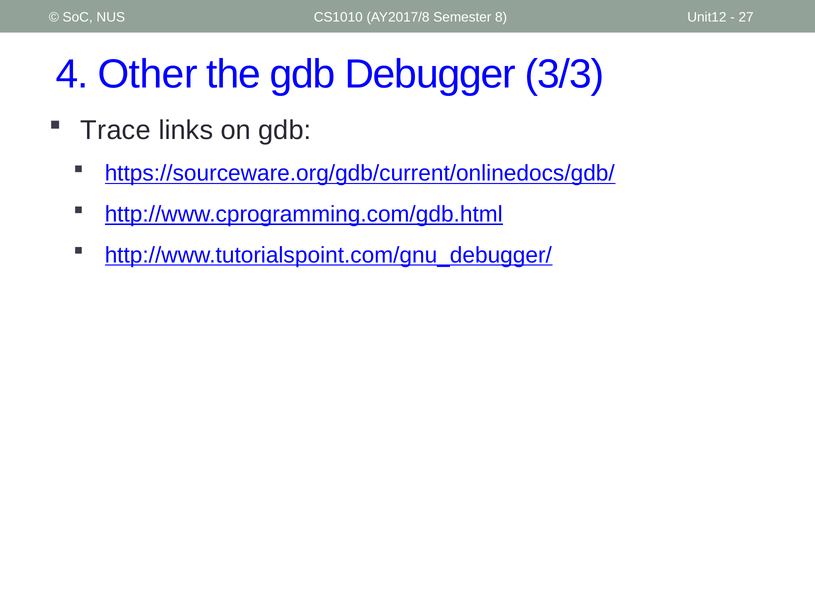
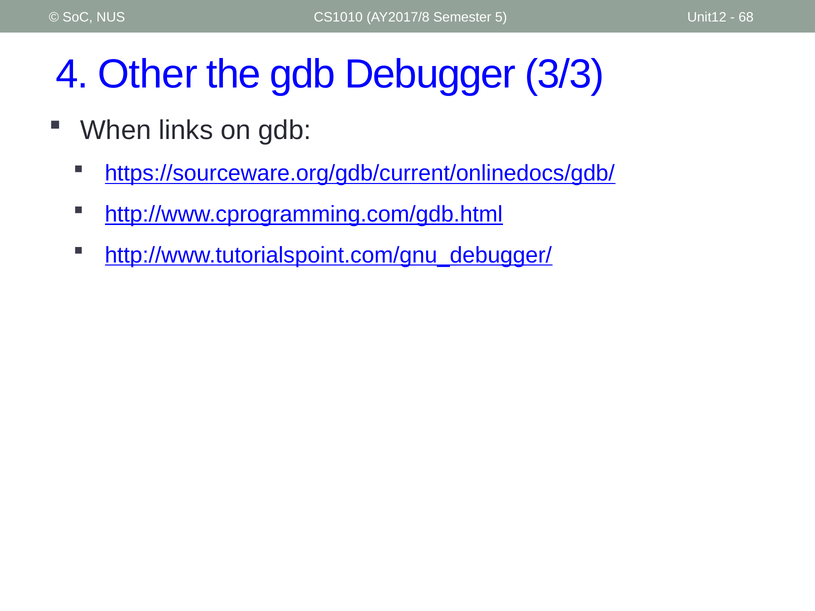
8: 8 -> 5 (501, 17)
27: 27 -> 68 (746, 17)
Trace: Trace -> When (116, 130)
